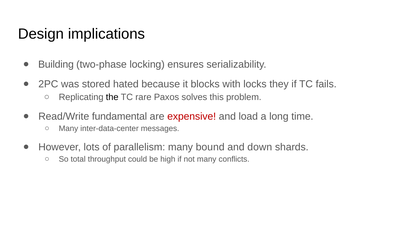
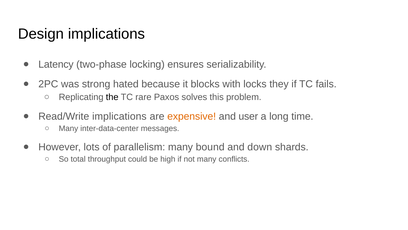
Building: Building -> Latency (56, 64)
stored: stored -> strong (96, 84)
Read/Write fundamental: fundamental -> implications (119, 116)
expensive colour: red -> orange (192, 116)
load: load -> user (248, 116)
